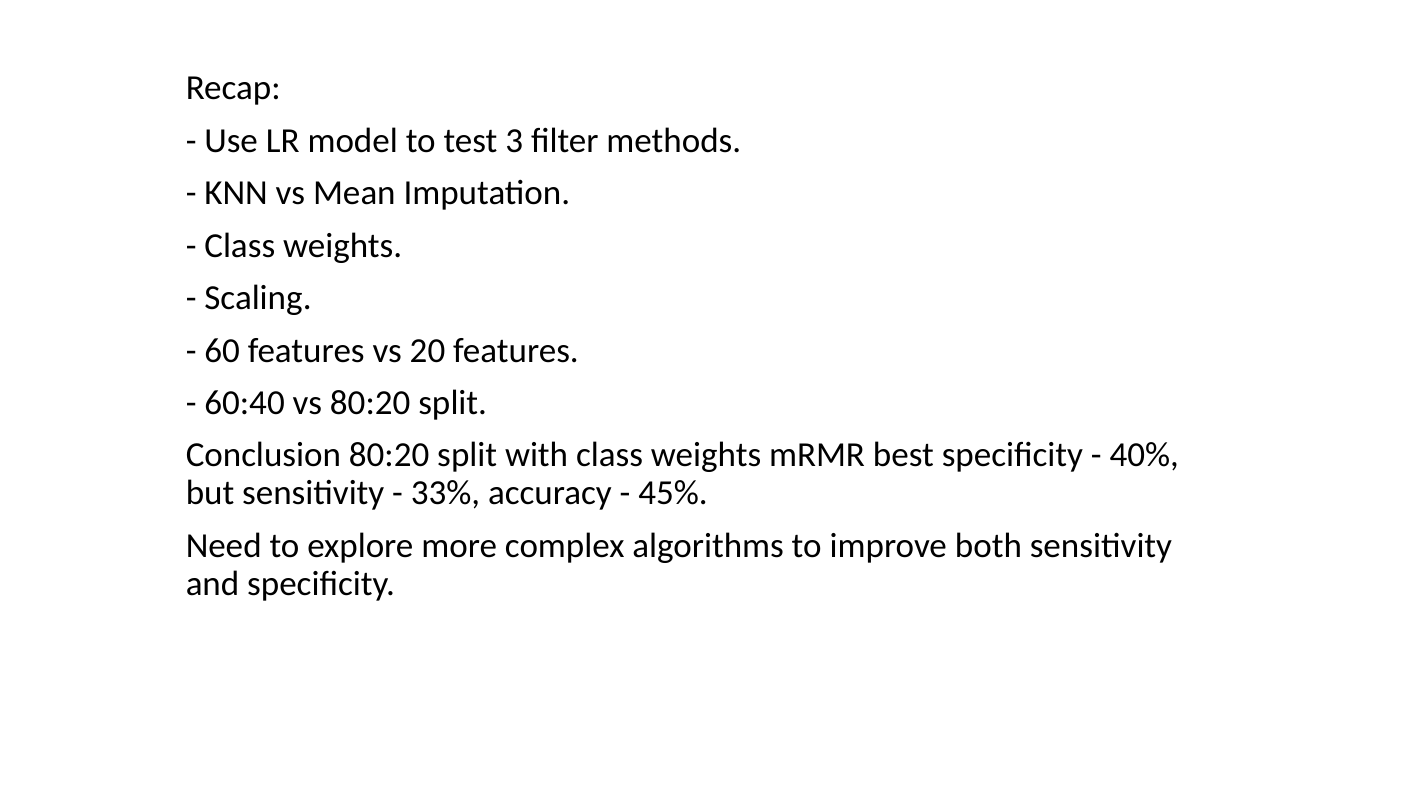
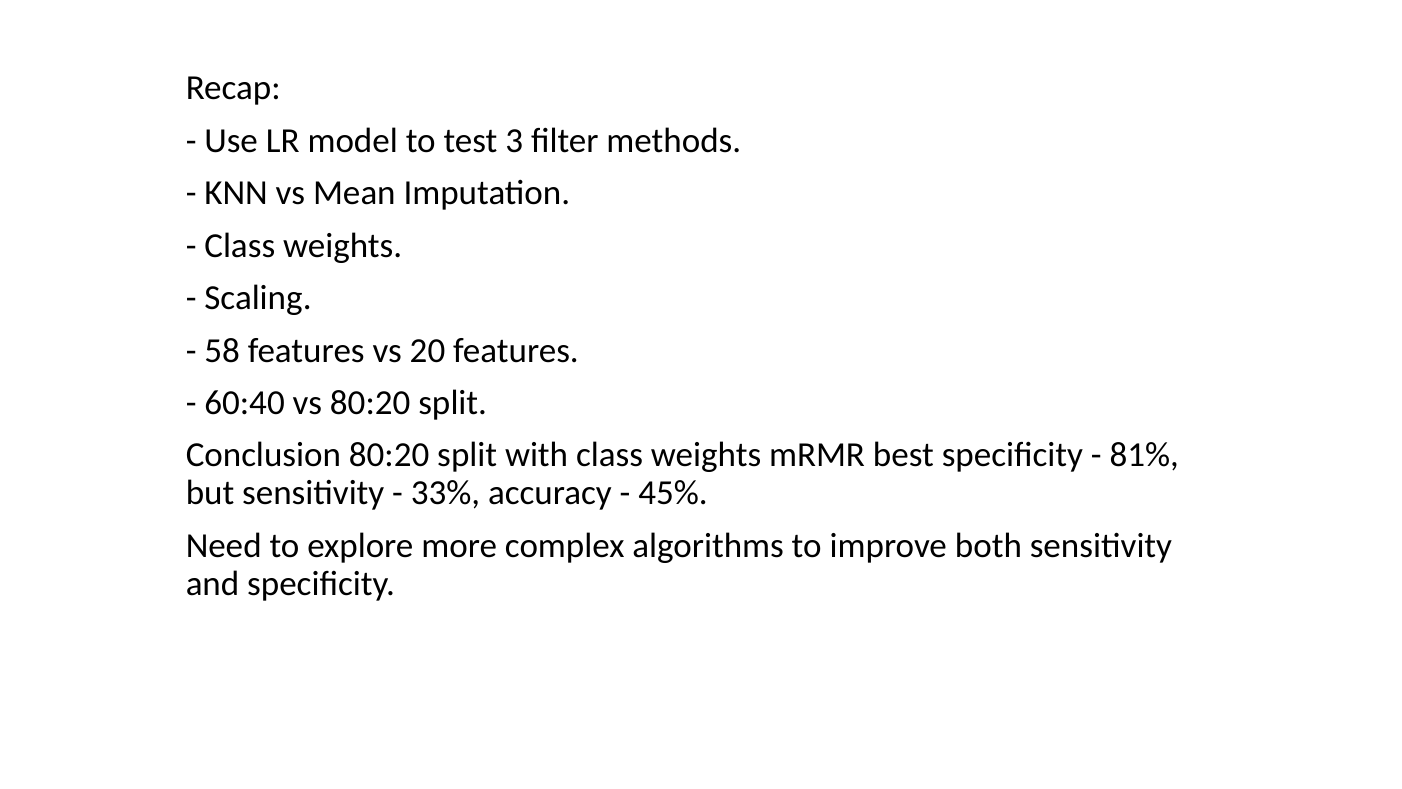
60: 60 -> 58 (222, 350)
40%: 40% -> 81% (1144, 455)
